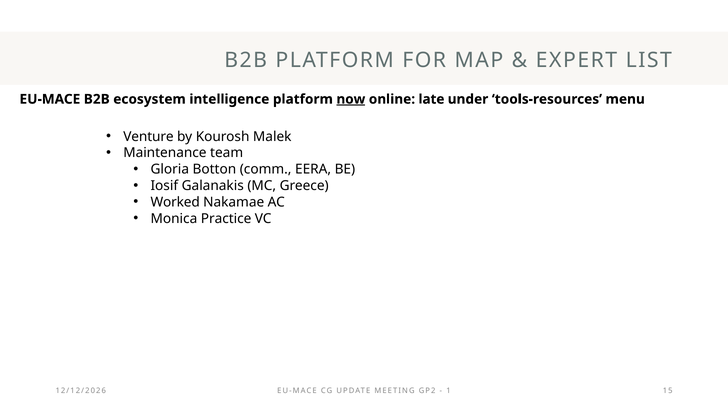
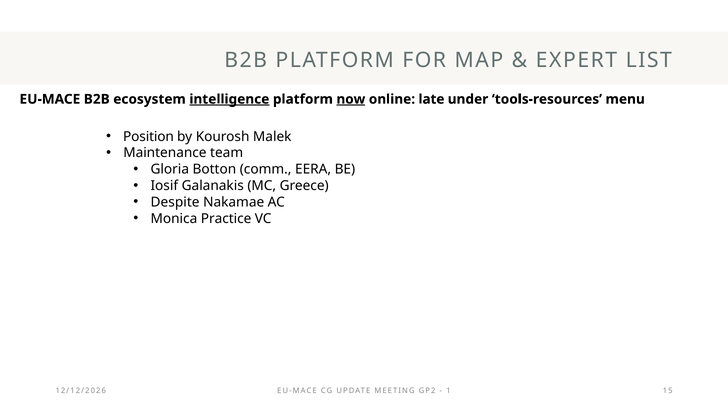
intelligence underline: none -> present (229, 99)
Venture: Venture -> Position (148, 136)
Worked: Worked -> Despite (175, 202)
